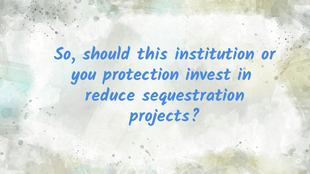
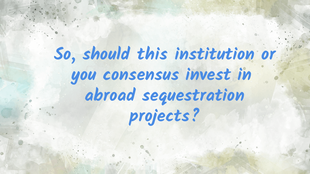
protection: protection -> consensus (141, 75)
reduce: reduce -> abroad (110, 96)
